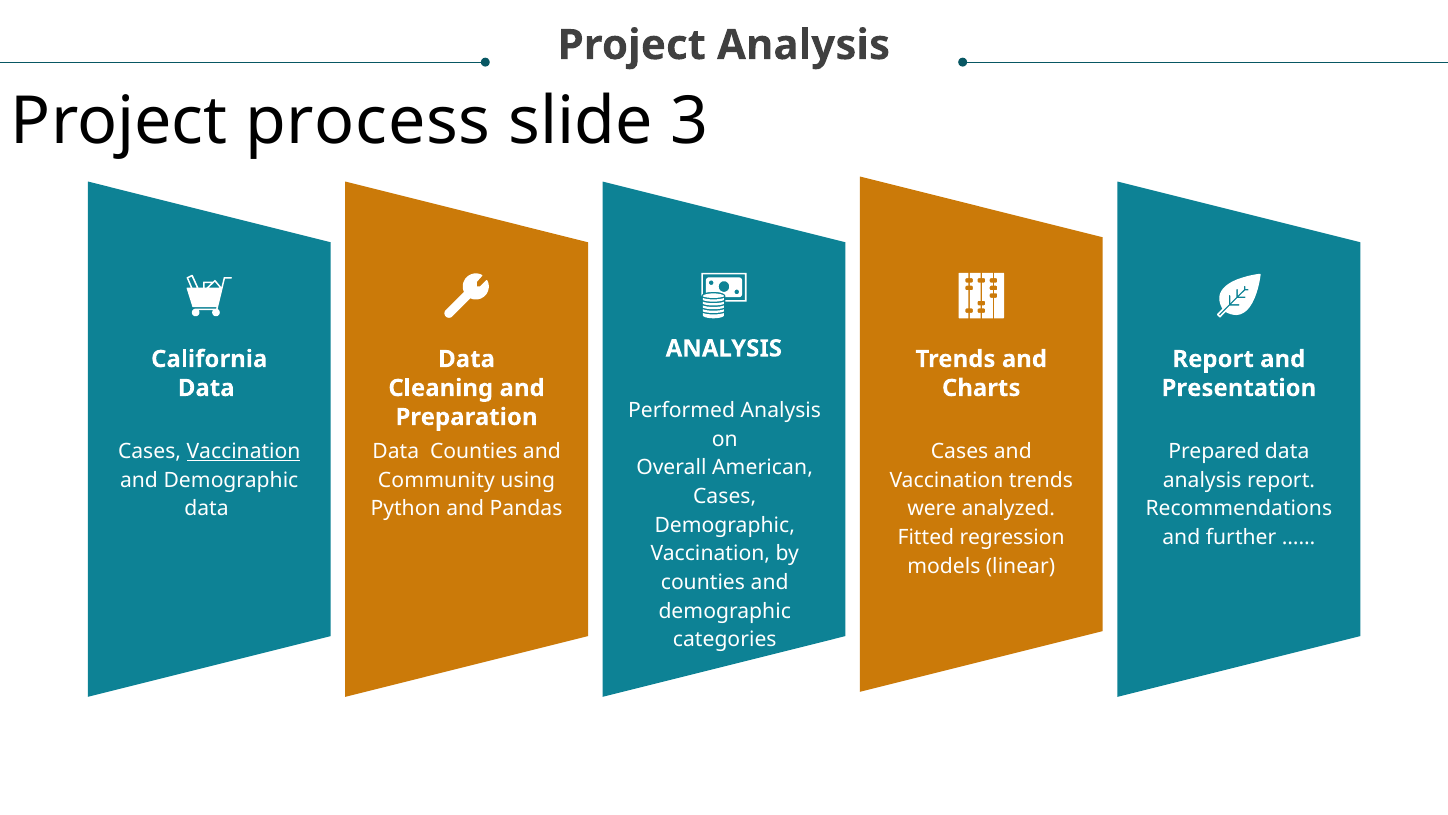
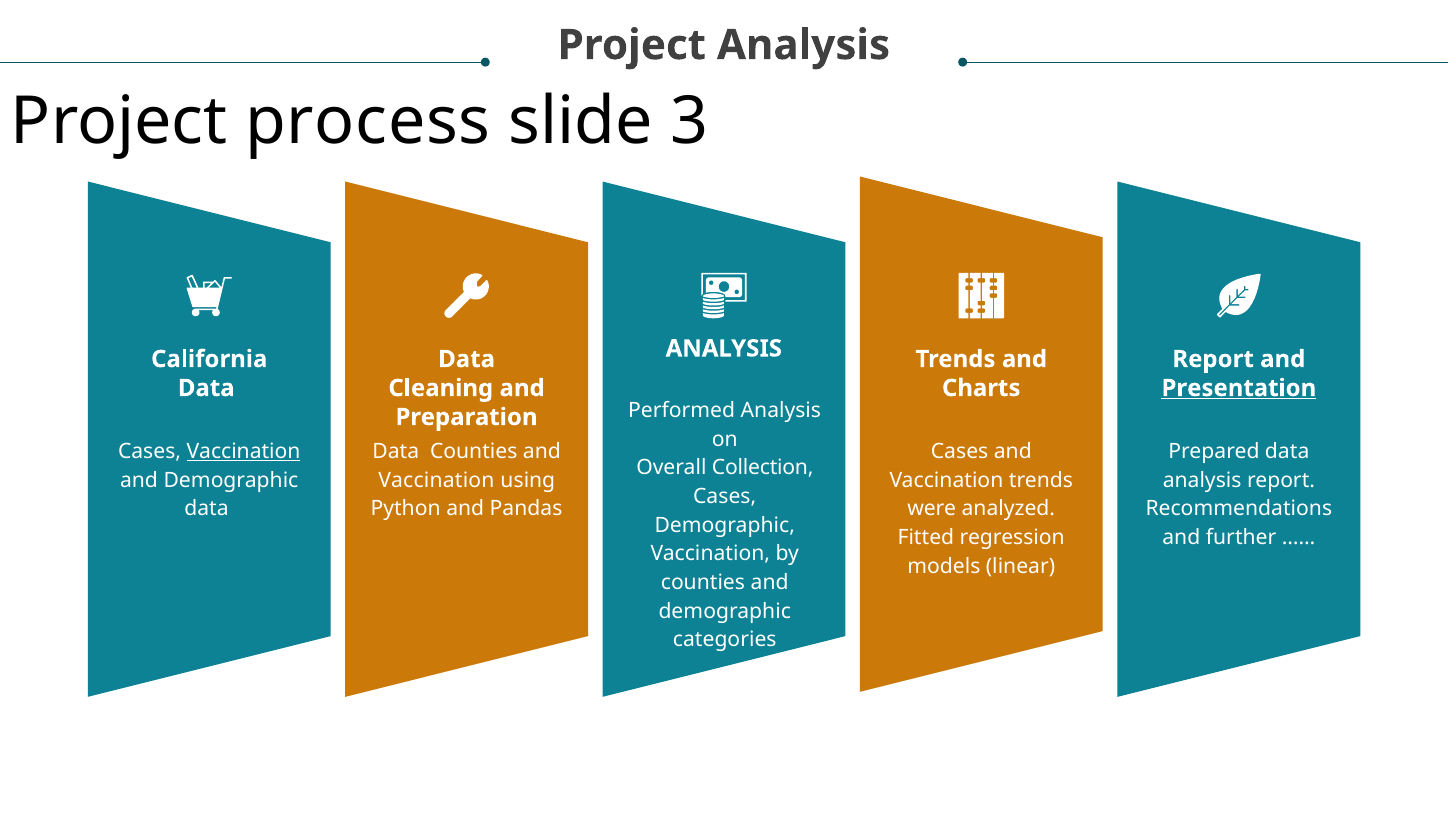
Presentation underline: none -> present (1239, 388)
American: American -> Collection (763, 468)
Community: Community -> Vaccination (436, 480)
